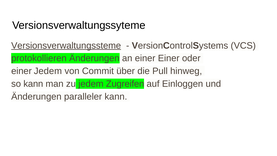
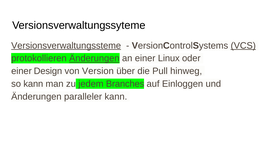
VCS underline: none -> present (243, 46)
Änderungen underline: none -> present (94, 58)
einer Einer: Einer -> Linux (169, 58)
einer Jedem: Jedem -> Design (48, 71)
Commit: Commit -> Version (98, 71)
Zugreifen: Zugreifen -> Branches (125, 84)
